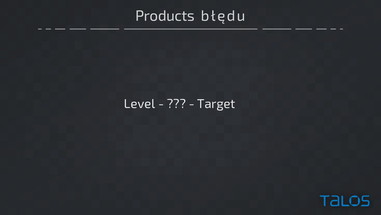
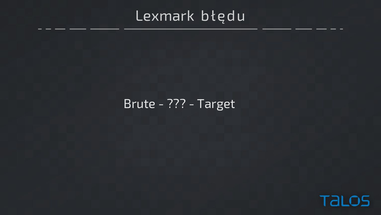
Products: Products -> Lexmark (165, 16)
Level: Level -> Brute (140, 104)
